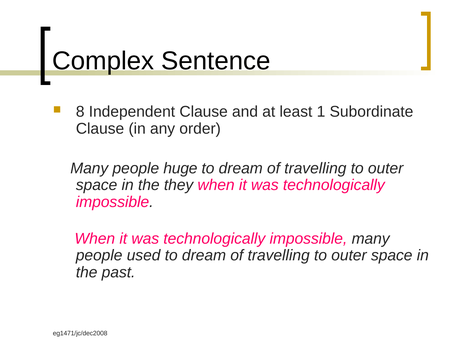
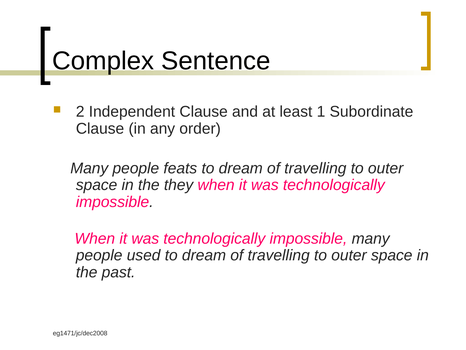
8: 8 -> 2 (80, 112)
huge: huge -> feats (180, 168)
